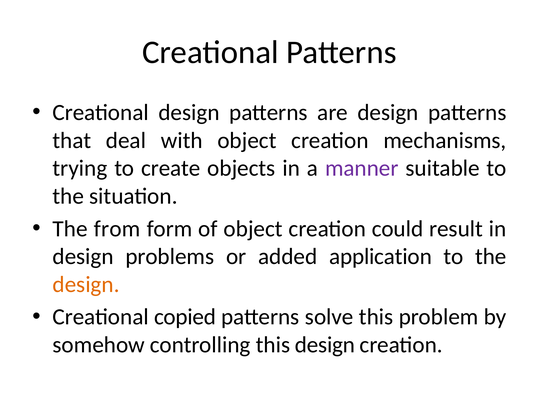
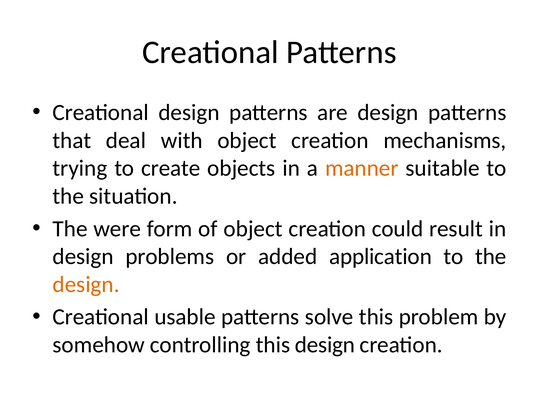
manner colour: purple -> orange (362, 168)
from: from -> were (117, 229)
copied: copied -> usable (185, 317)
